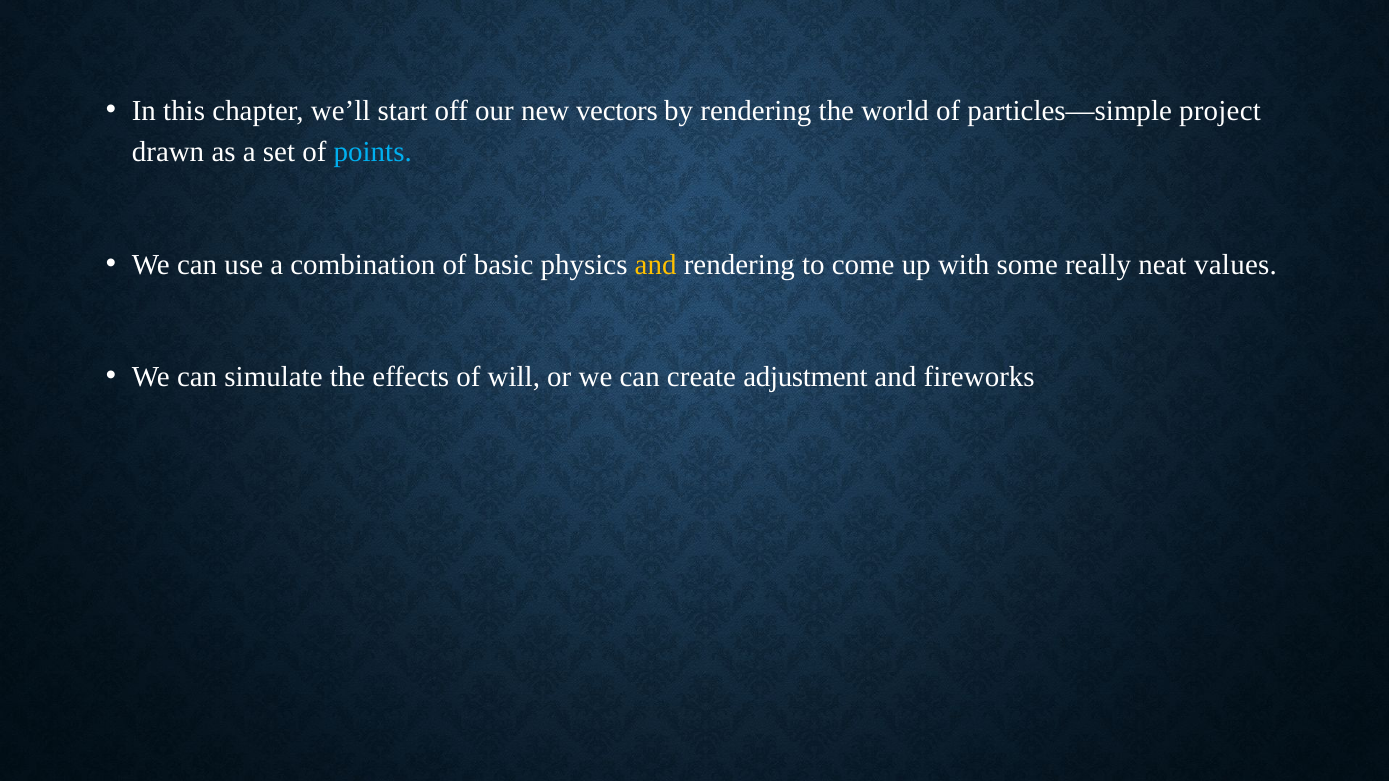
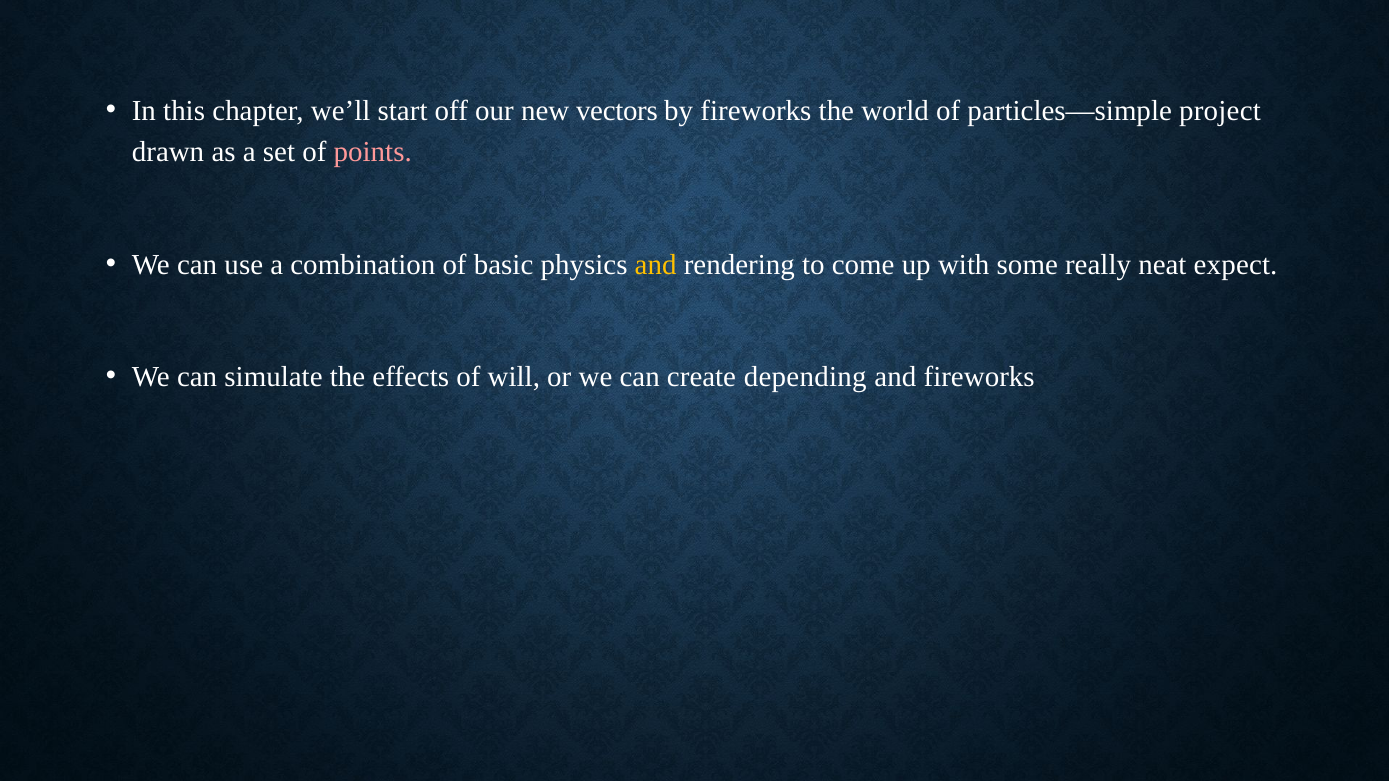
by rendering: rendering -> fireworks (756, 111)
points colour: light blue -> pink (373, 152)
values: values -> expect (1236, 265)
adjustment: adjustment -> depending (805, 377)
